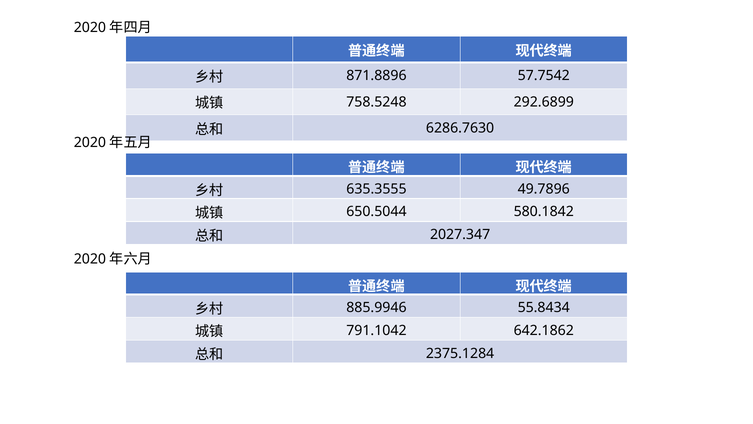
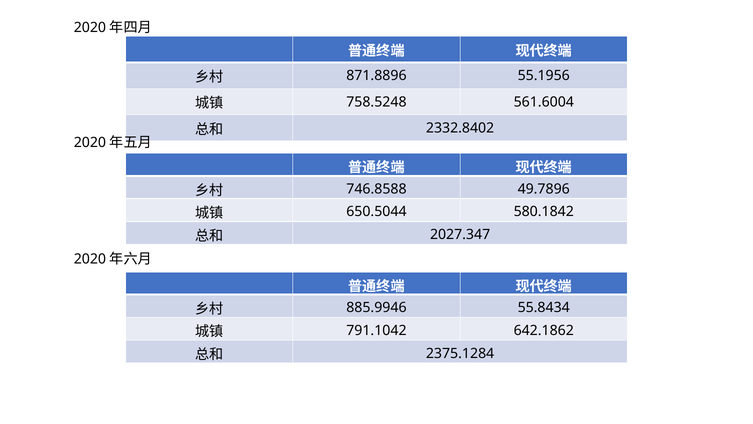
57.7542: 57.7542 -> 55.1956 (544, 76)
292.6899: 292.6899 -> 561.6004 (544, 102)
6286.7630: 6286.7630 -> 2332.8402 (460, 128)
635.3555: 635.3555 -> 746.8588 (376, 189)
